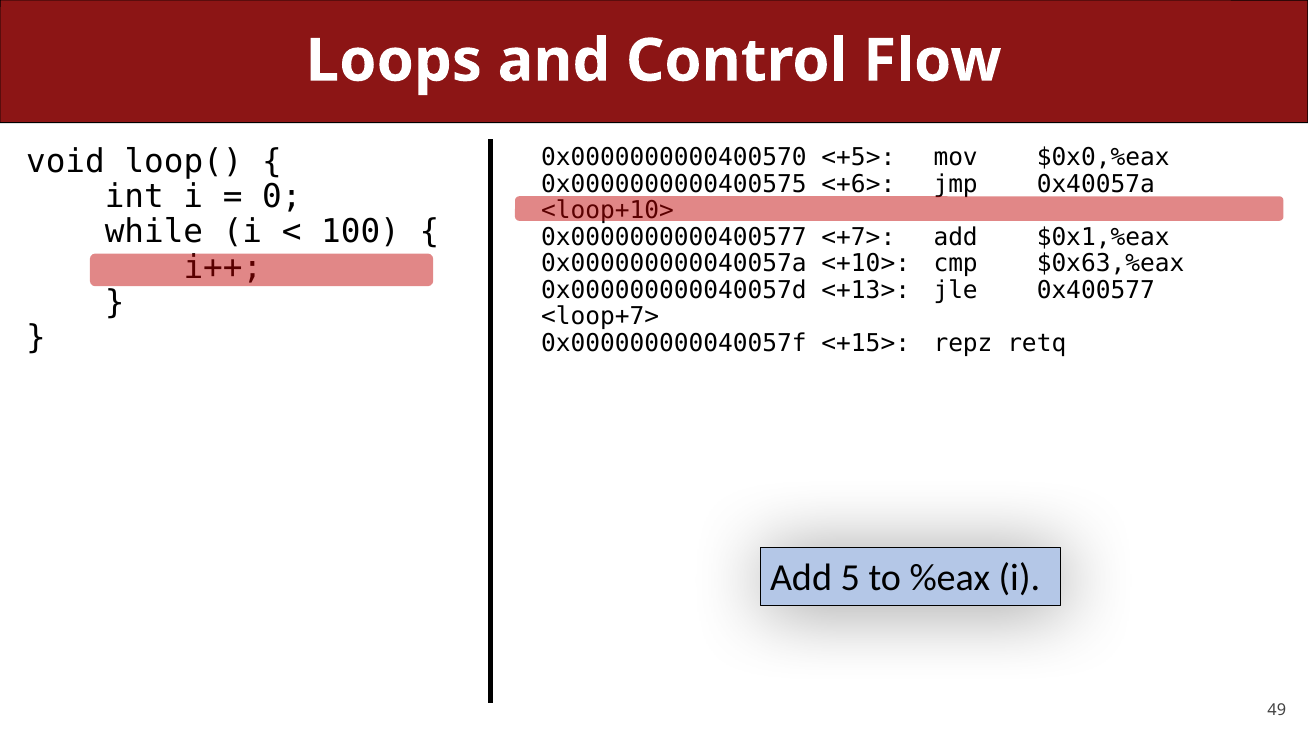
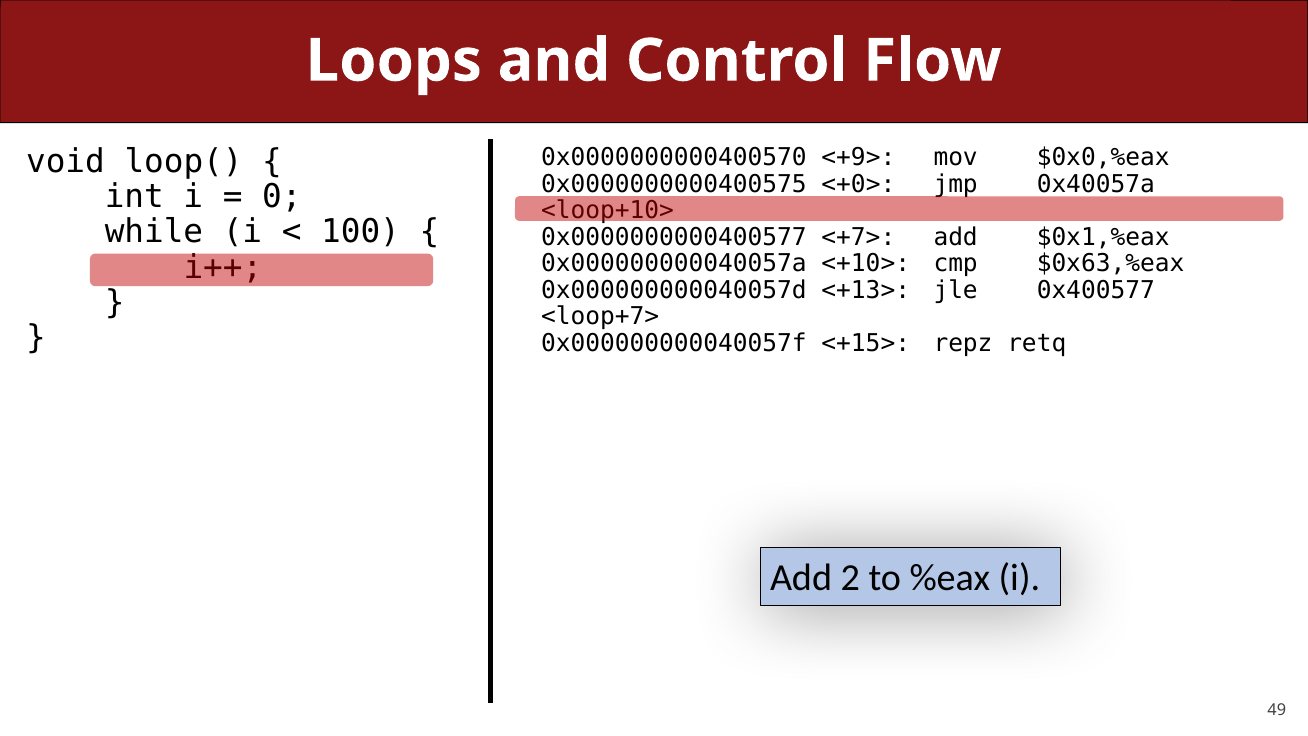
<+5>: <+5> -> <+9> (858, 157)
<+6>: <+6> -> <+0> (858, 184)
5: 5 -> 2 (850, 578)
